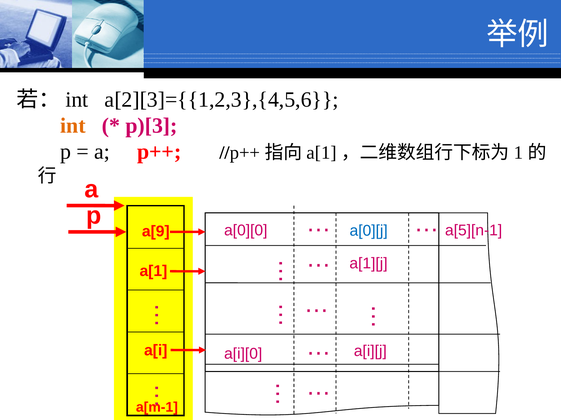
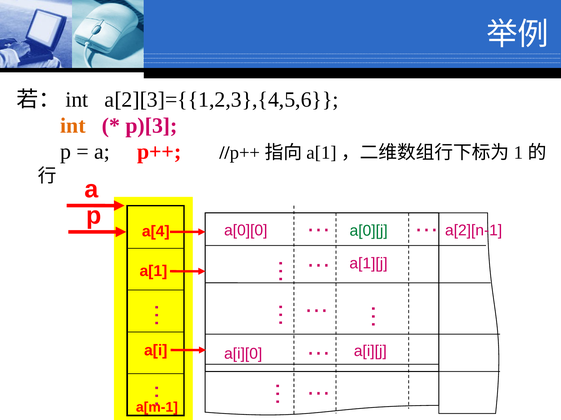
a[5][n-1: a[5][n-1 -> a[2][n-1 (474, 231)
a[0][j colour: blue -> green (369, 231)
a[9: a[9 -> a[4 (156, 232)
